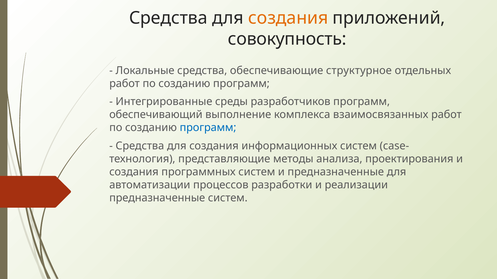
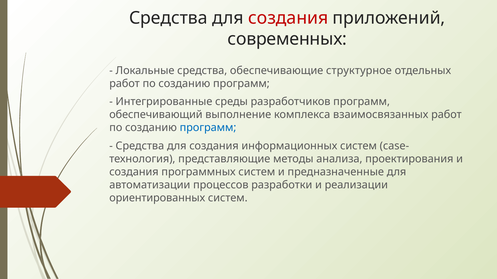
создания colour: orange -> red (288, 18)
совокупность: совокупность -> современных (287, 39)
предназначенные: предназначенные -> ориентированных (157, 198)
